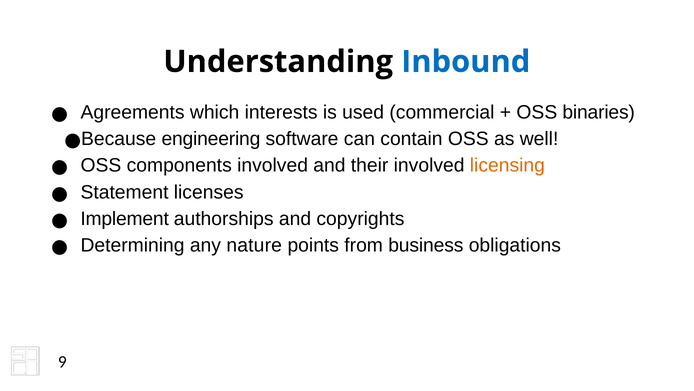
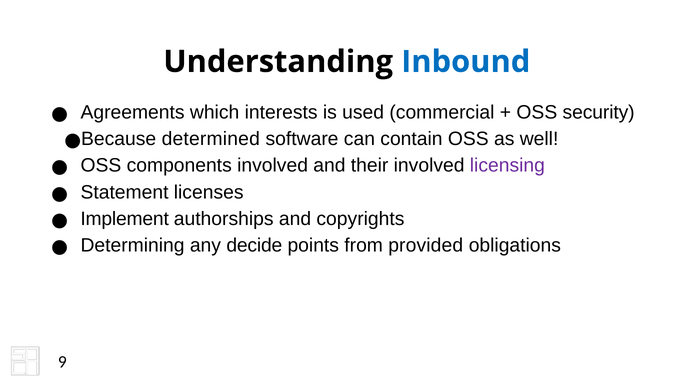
binaries: binaries -> security (599, 112)
engineering: engineering -> determined (211, 139)
licensing colour: orange -> purple (507, 165)
nature: nature -> decide (254, 245)
business: business -> provided (426, 245)
